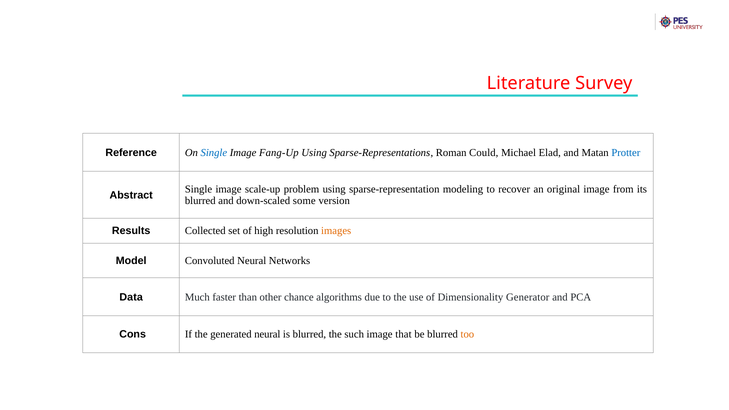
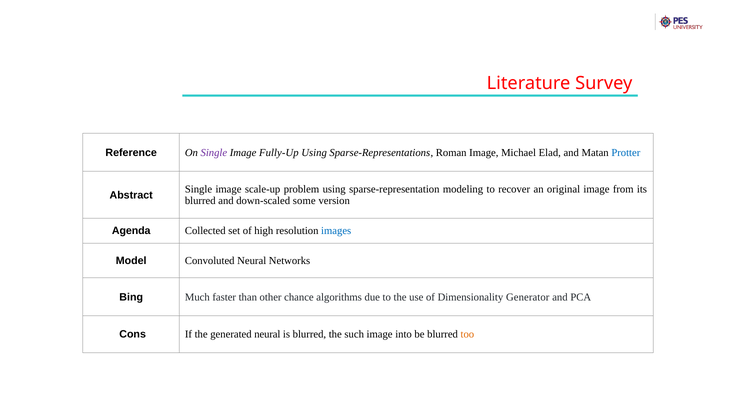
Single colour: blue -> purple (214, 153)
Fang-Up: Fang-Up -> Fully-Up (279, 153)
Roman Could: Could -> Image (484, 153)
Results: Results -> Agenda (131, 231)
images colour: orange -> blue (336, 231)
Data: Data -> Bing (131, 297)
that: that -> into (404, 334)
